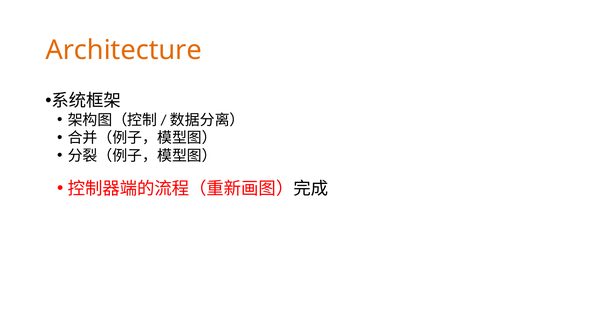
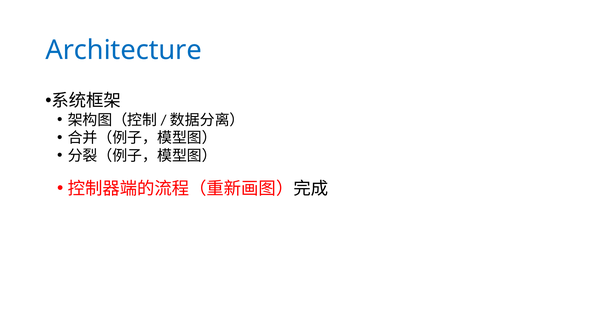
Architecture colour: orange -> blue (124, 50)
